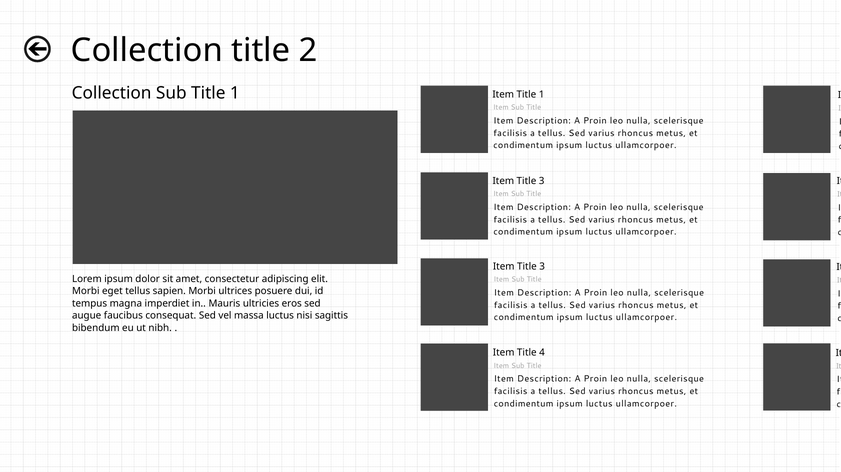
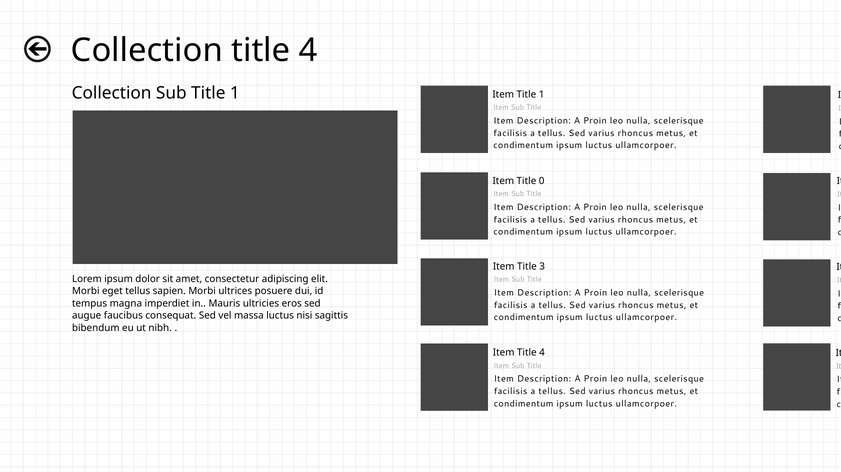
Collection title 2: 2 -> 4 (308, 51)
3: 3 -> 0 (542, 181)
